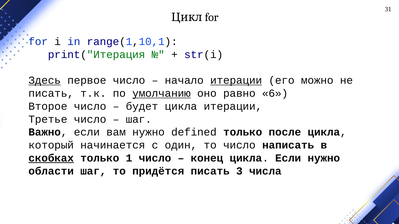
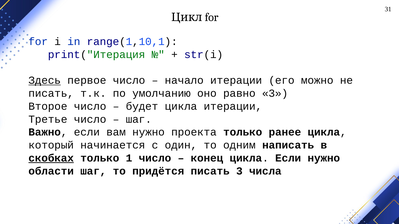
итерации underline: present -> none (236, 81)
умолчанию underline: present -> none (161, 94)
равно 6: 6 -> 3 (275, 94)
defined: defined -> проекта (194, 132)
после: после -> ранее (285, 132)
то число: число -> одним (239, 145)
